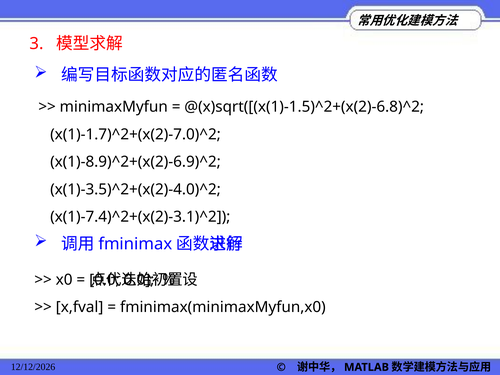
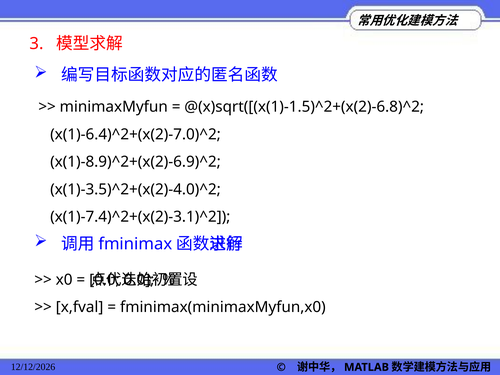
x(1)-1.7)^2+(x(2)-7.0)^2: x(1)-1.7)^2+(x(2)-7.0)^2 -> x(1)-6.4)^2+(x(2)-7.0)^2 (136, 134)
